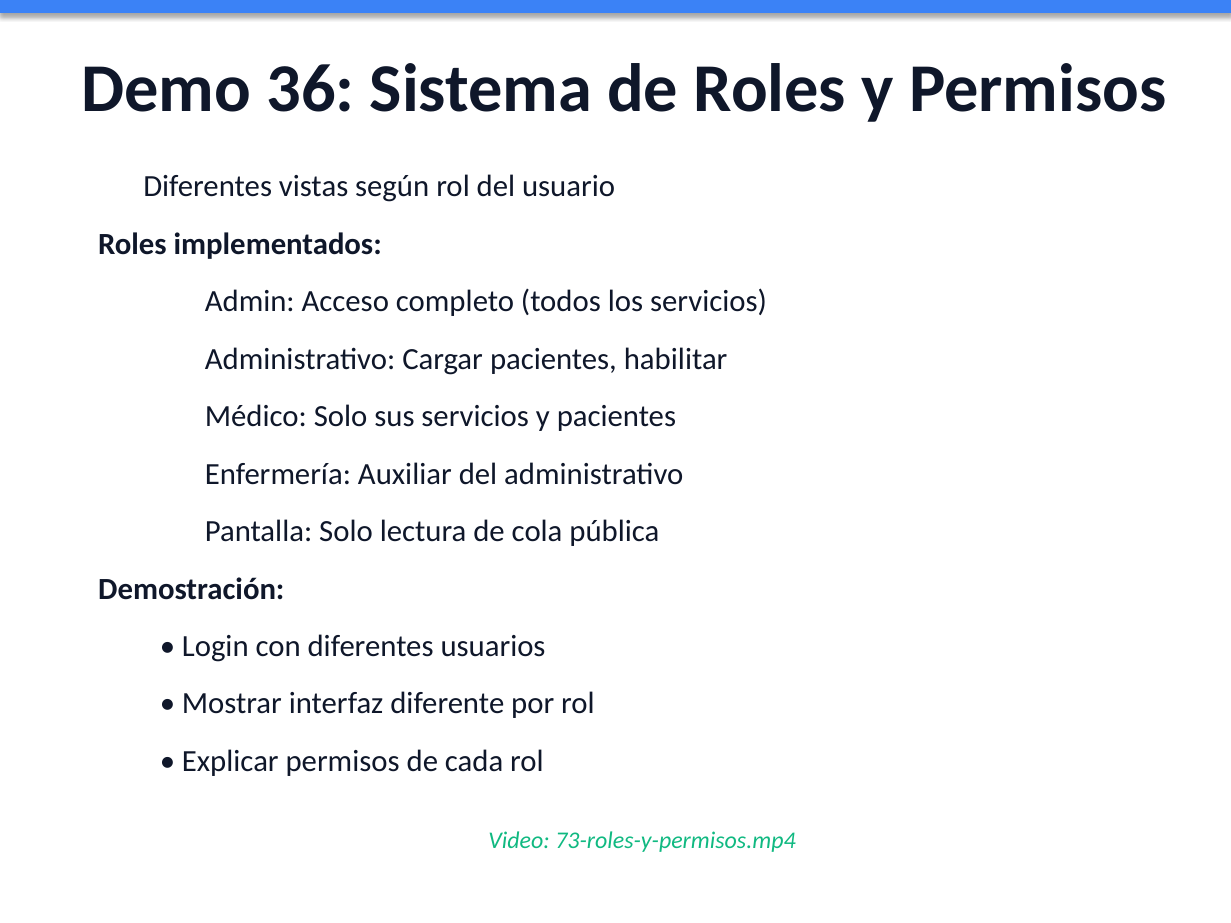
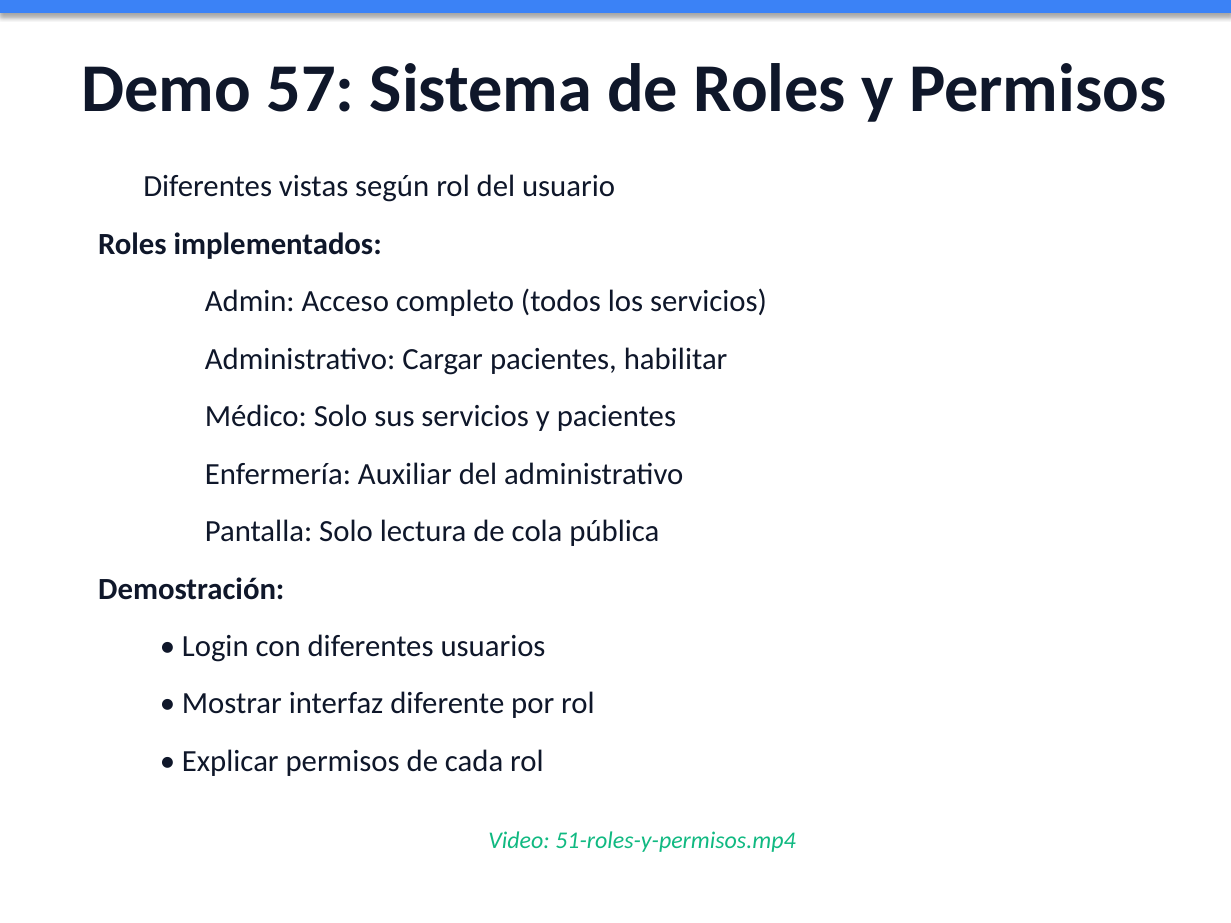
36: 36 -> 57 (311, 89)
73-roles-y-permisos.mp4: 73-roles-y-permisos.mp4 -> 51-roles-y-permisos.mp4 (676, 841)
